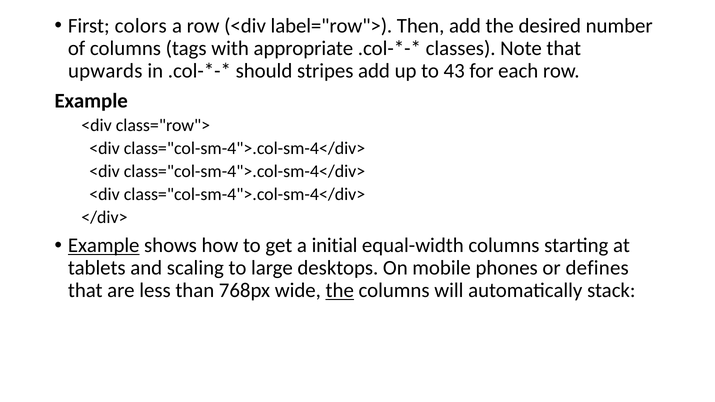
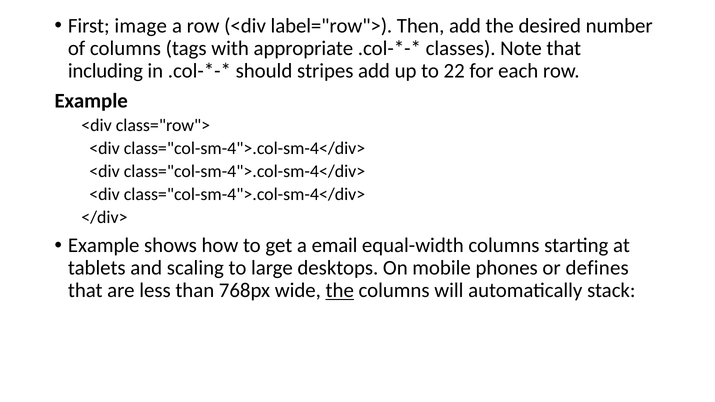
colors: colors -> image (141, 26)
upwards: upwards -> including (105, 71)
43: 43 -> 22 (454, 71)
Example underline: present -> none (104, 246)
initial: initial -> email (335, 246)
